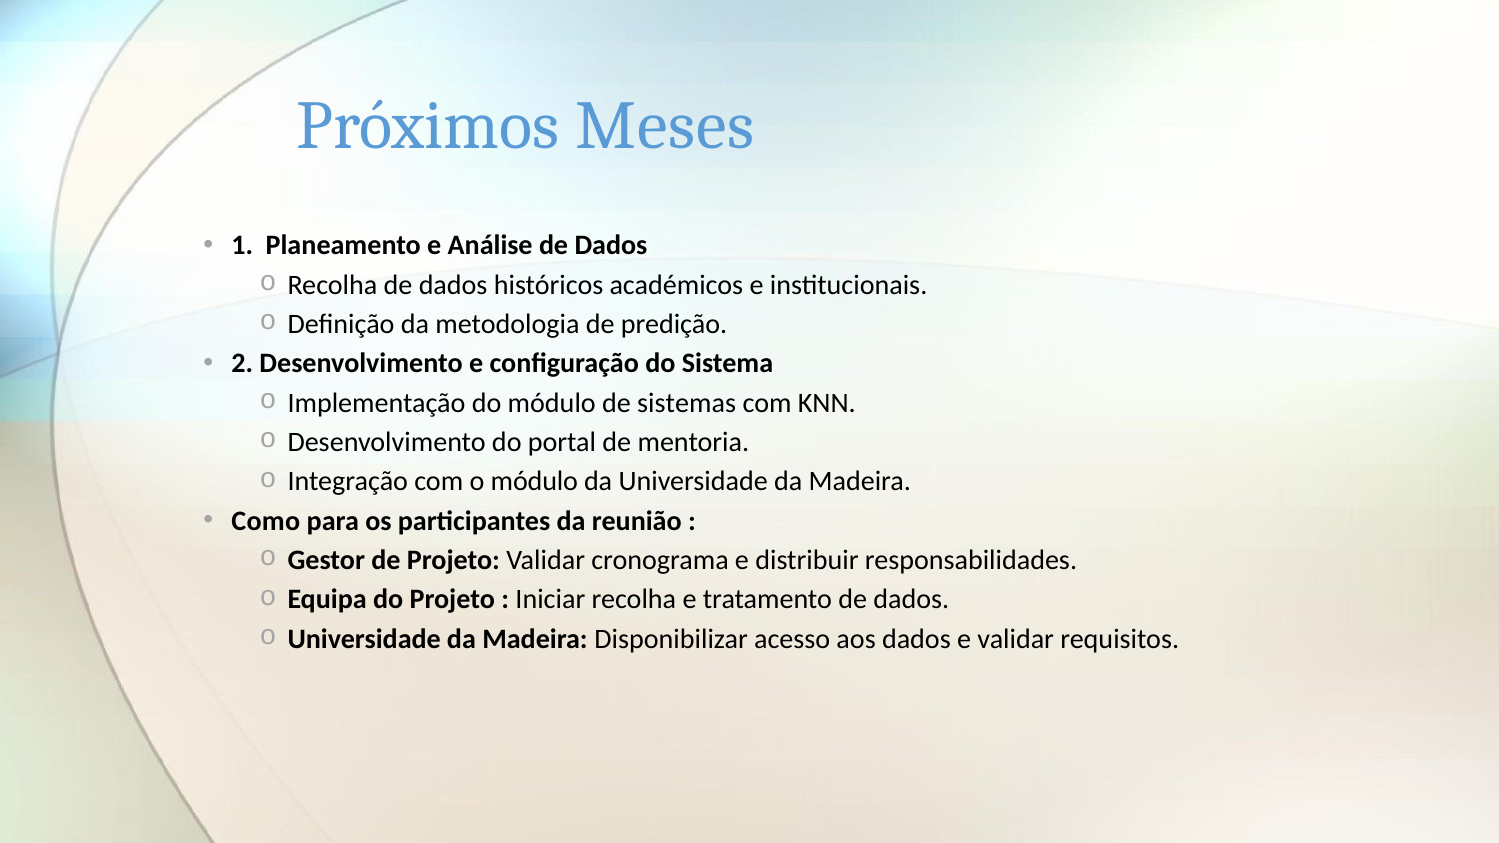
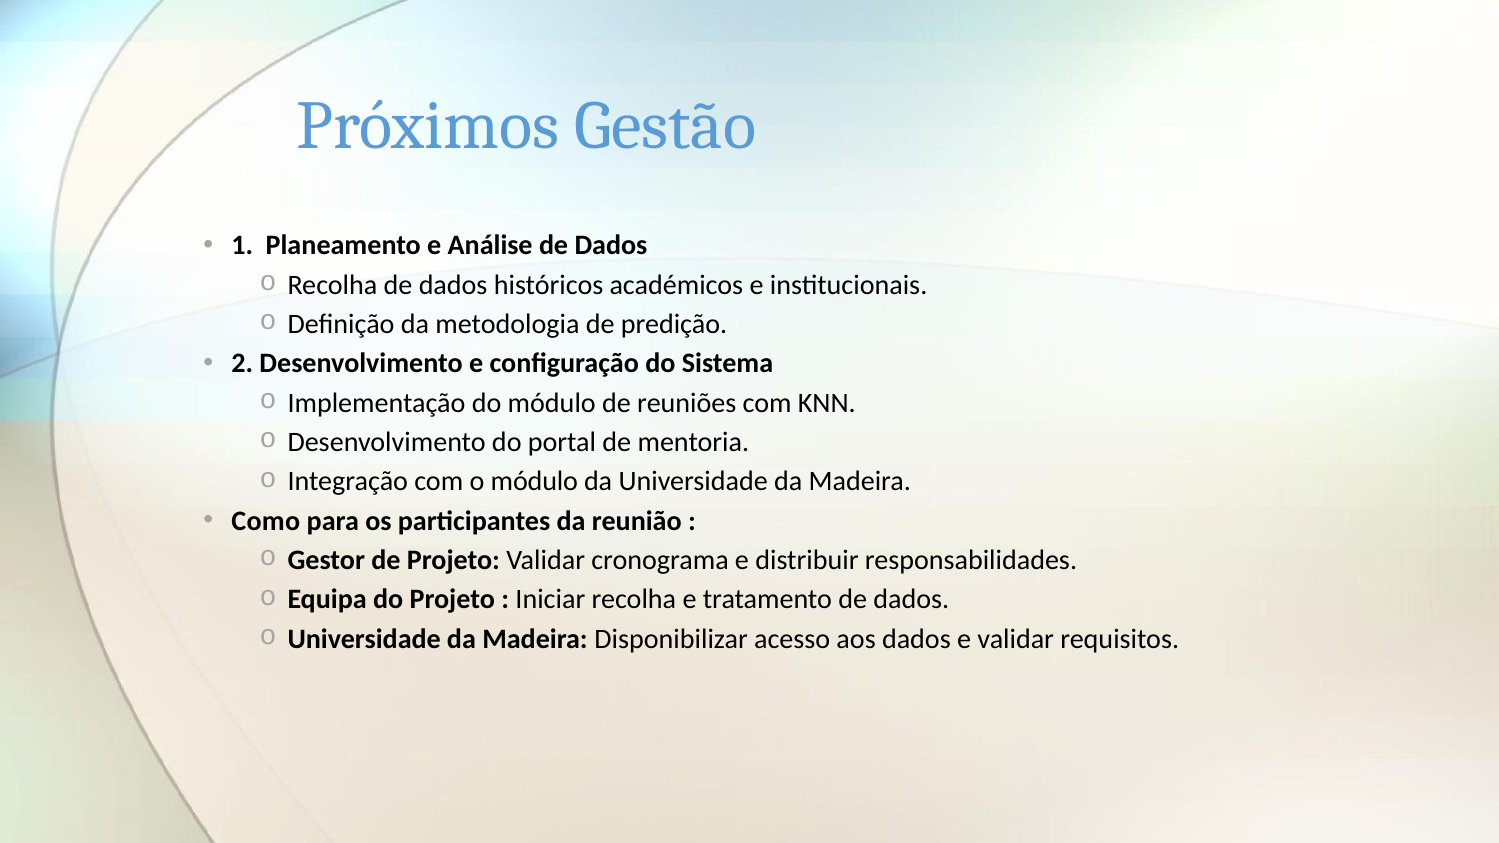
Meses: Meses -> Gestão (665, 126)
sistemas: sistemas -> reuniões (687, 403)
